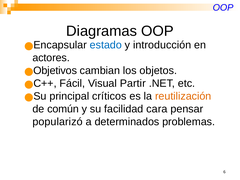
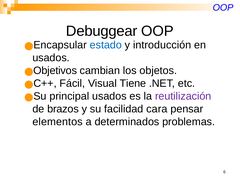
Diagramas: Diagramas -> Debuggear (102, 31)
actores: actores -> usados (51, 58)
Partir: Partir -> Tiene (133, 83)
principal críticos: críticos -> usados (109, 96)
reutilización colour: orange -> purple (183, 96)
común: común -> brazos (63, 109)
popularizó: popularizó -> elementos (58, 122)
